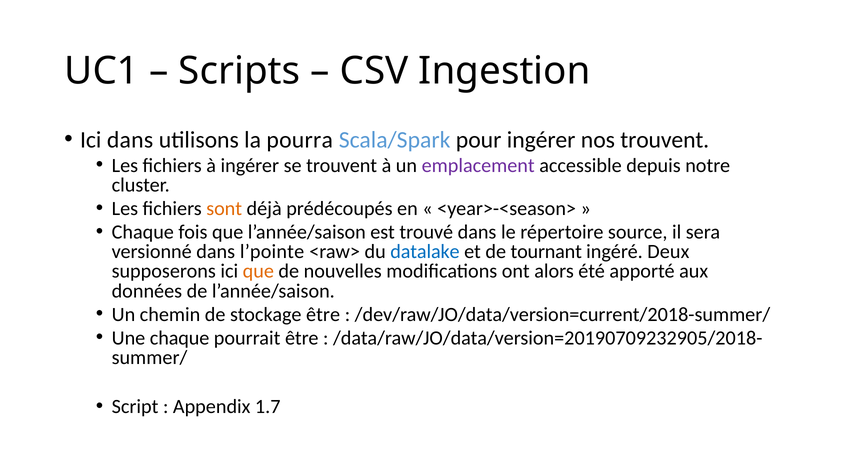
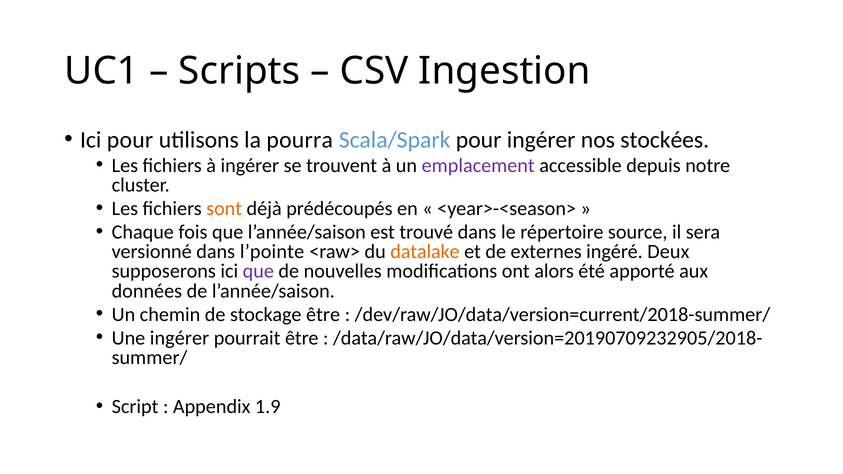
Ici dans: dans -> pour (130, 140)
nos trouvent: trouvent -> stockées (665, 140)
datalake colour: blue -> orange (425, 252)
tournant: tournant -> externes (546, 252)
que colour: orange -> purple (258, 271)
Une chaque: chaque -> ingérer (180, 338)
1.7: 1.7 -> 1.9 (268, 407)
